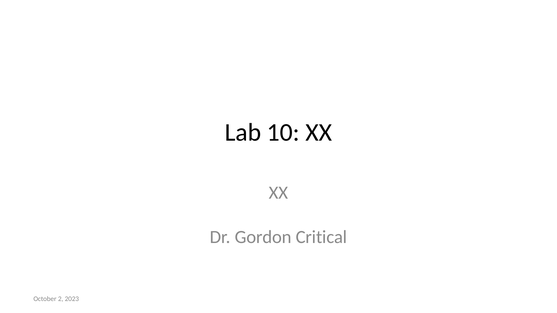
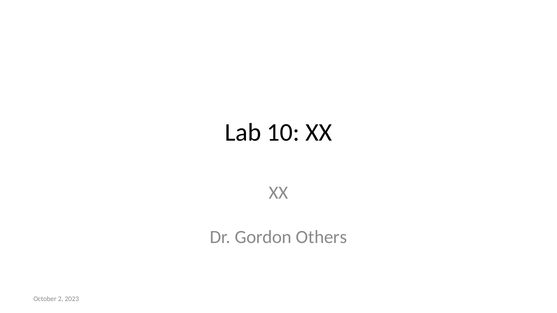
Critical: Critical -> Others (321, 237)
